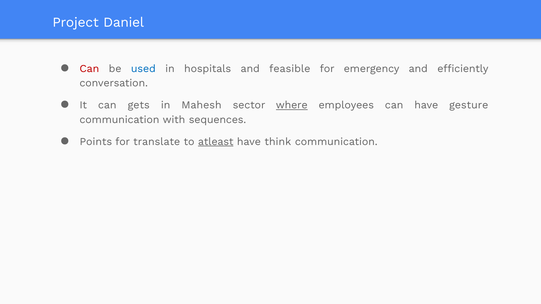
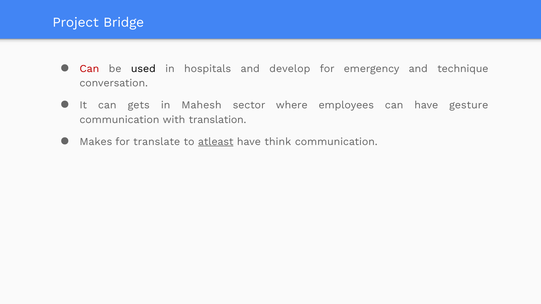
Daniel: Daniel -> Bridge (124, 22)
used colour: blue -> black (143, 69)
feasible: feasible -> develop (290, 69)
efficiently: efficiently -> technique (463, 69)
where underline: present -> none (292, 105)
sequences: sequences -> translation (218, 120)
Points: Points -> Makes (96, 142)
